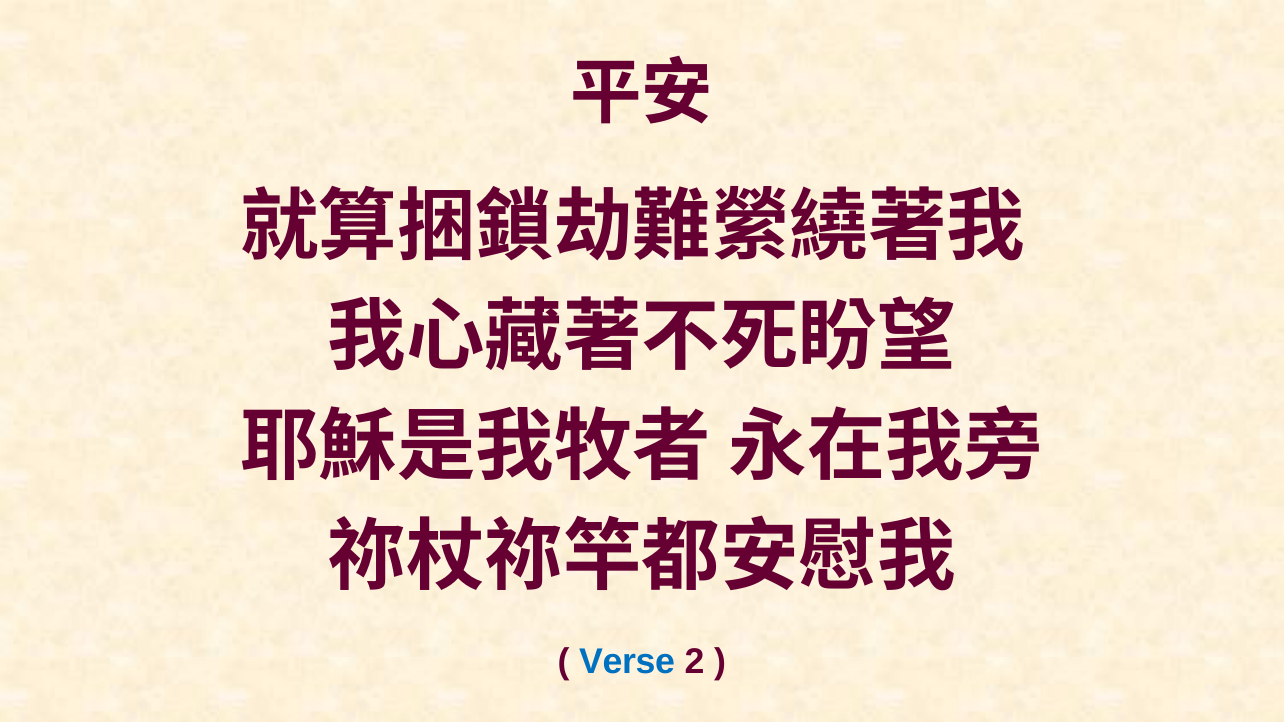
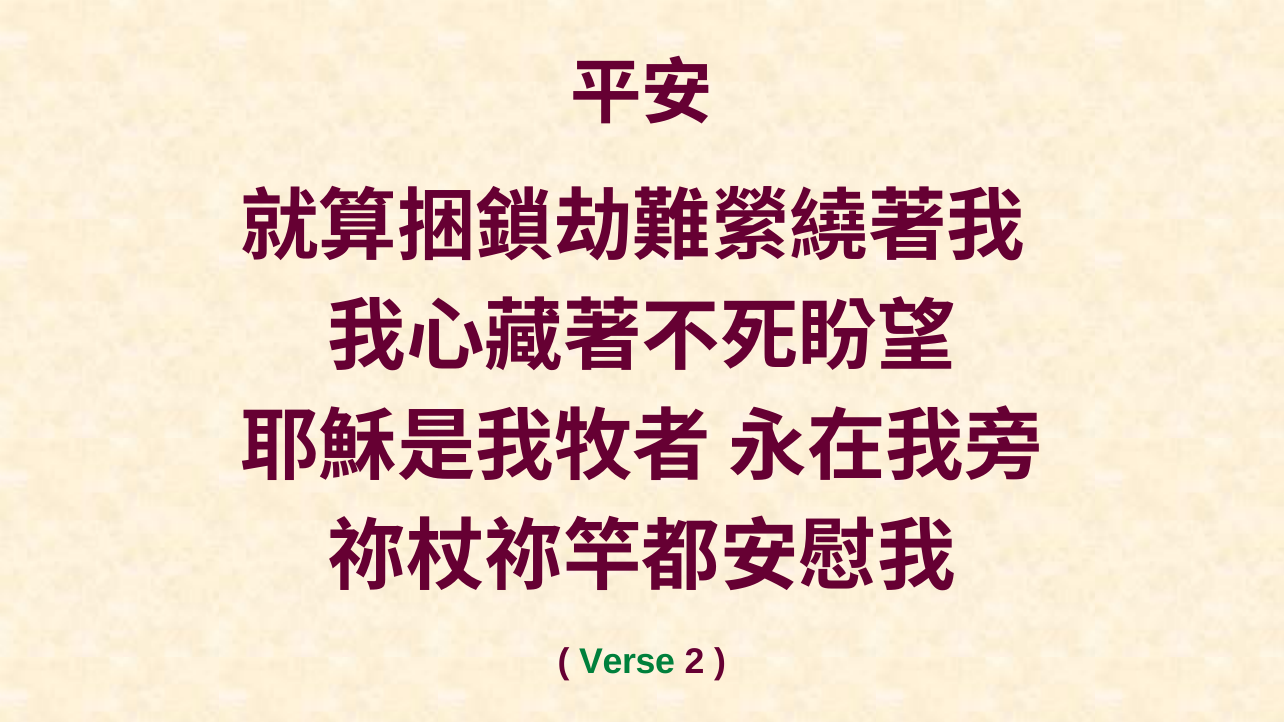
Verse colour: blue -> green (627, 662)
